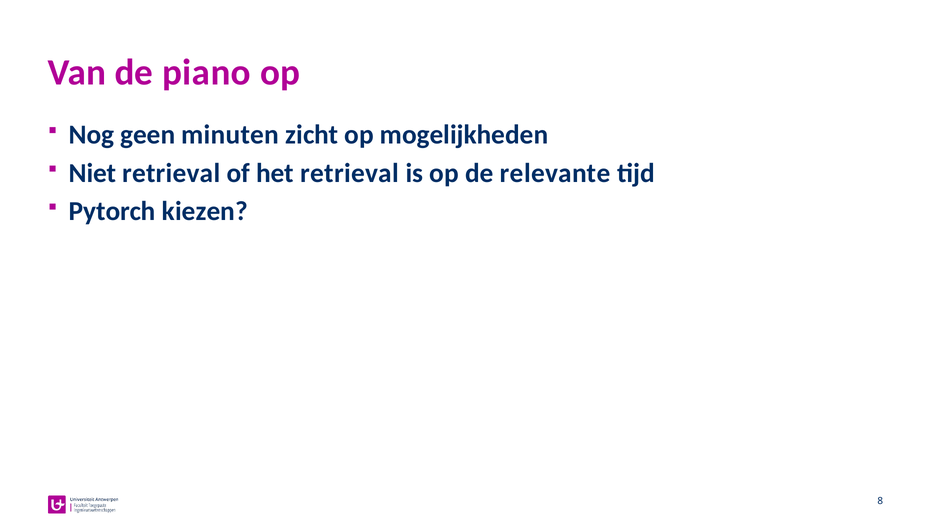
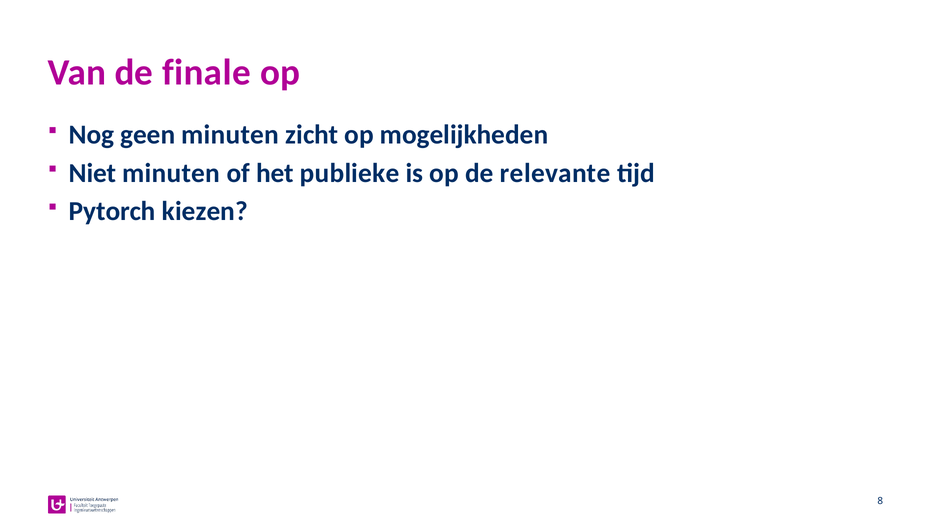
piano: piano -> finale (206, 73)
Niet retrieval: retrieval -> minuten (171, 173)
het retrieval: retrieval -> publieke (350, 173)
